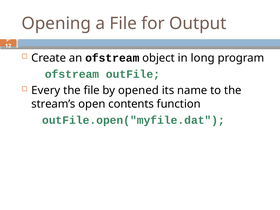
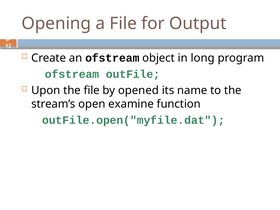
Every: Every -> Upon (46, 90)
contents: contents -> examine (131, 104)
